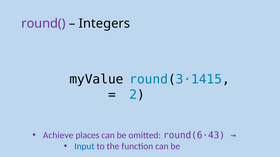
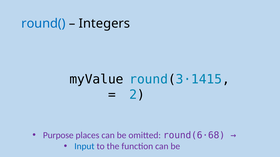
round( colour: purple -> blue (43, 24)
Achieve: Achieve -> Purpose (58, 136)
round(6·43: round(6·43 -> round(6·68 (194, 136)
